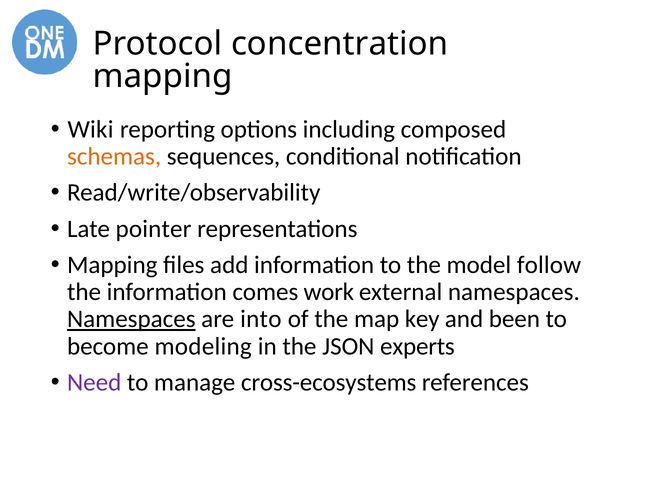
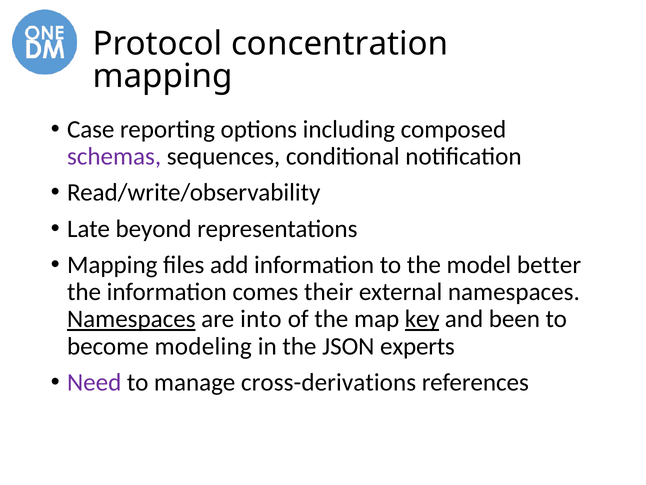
Wiki: Wiki -> Case (91, 129)
schemas colour: orange -> purple (114, 156)
pointer: pointer -> beyond (154, 228)
follow: follow -> better (549, 265)
work: work -> their (329, 292)
key underline: none -> present (422, 319)
cross-ecosystems: cross-ecosystems -> cross-derivations (329, 382)
